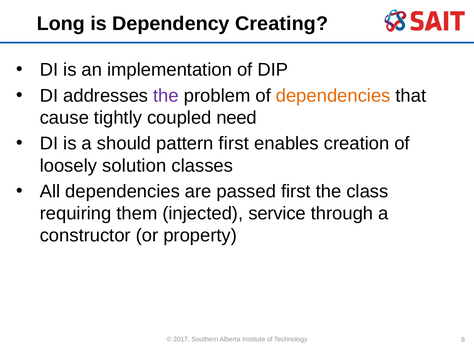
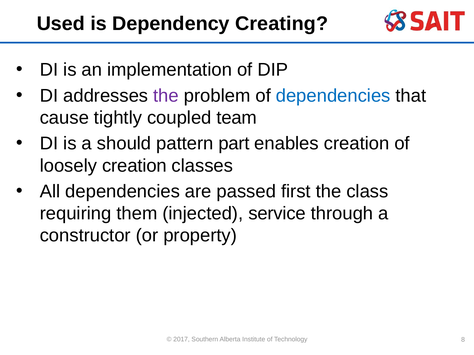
Long: Long -> Used (61, 24)
dependencies colour: orange -> blue (333, 96)
need: need -> team (237, 118)
pattern first: first -> part (234, 144)
loosely solution: solution -> creation (134, 166)
